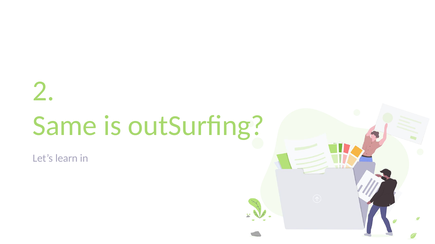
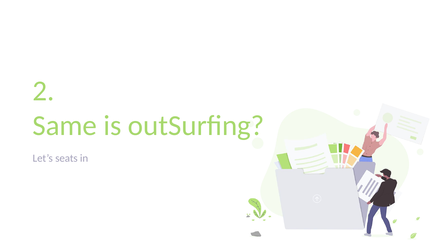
learn: learn -> seats (66, 159)
